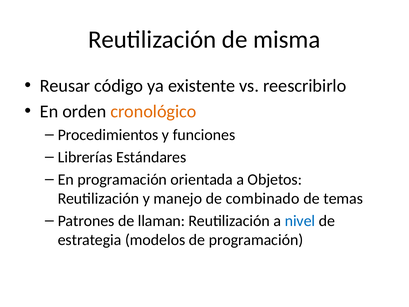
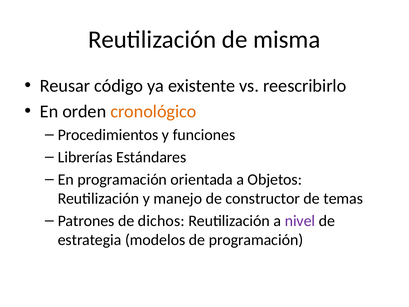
combinado: combinado -> constructor (263, 198)
llaman: llaman -> dichos (161, 221)
nivel colour: blue -> purple (300, 221)
